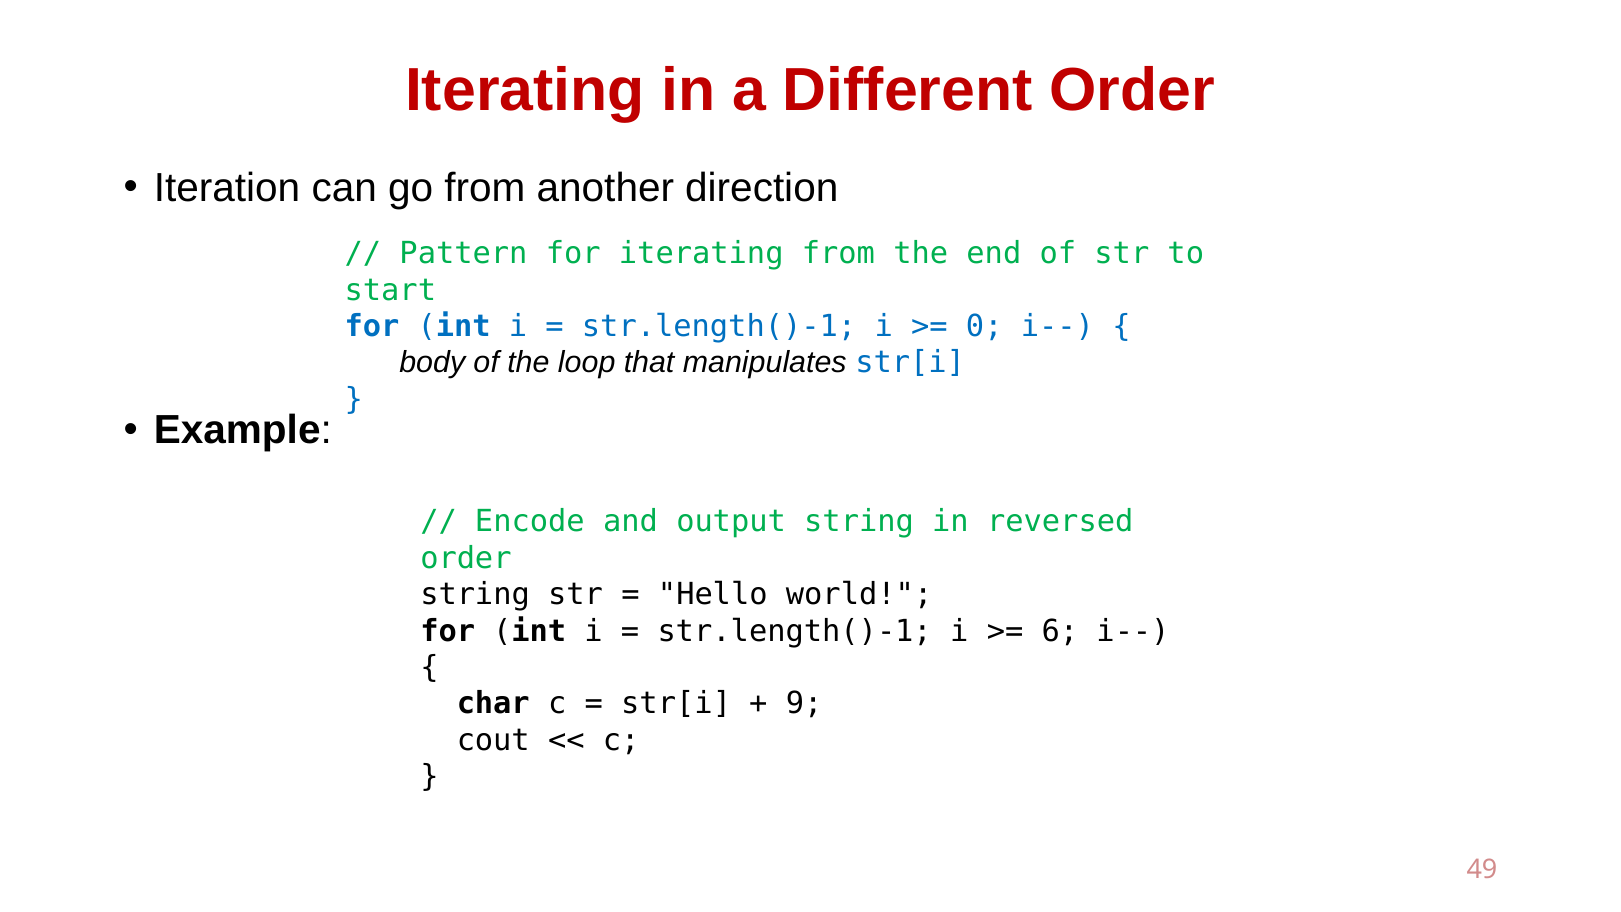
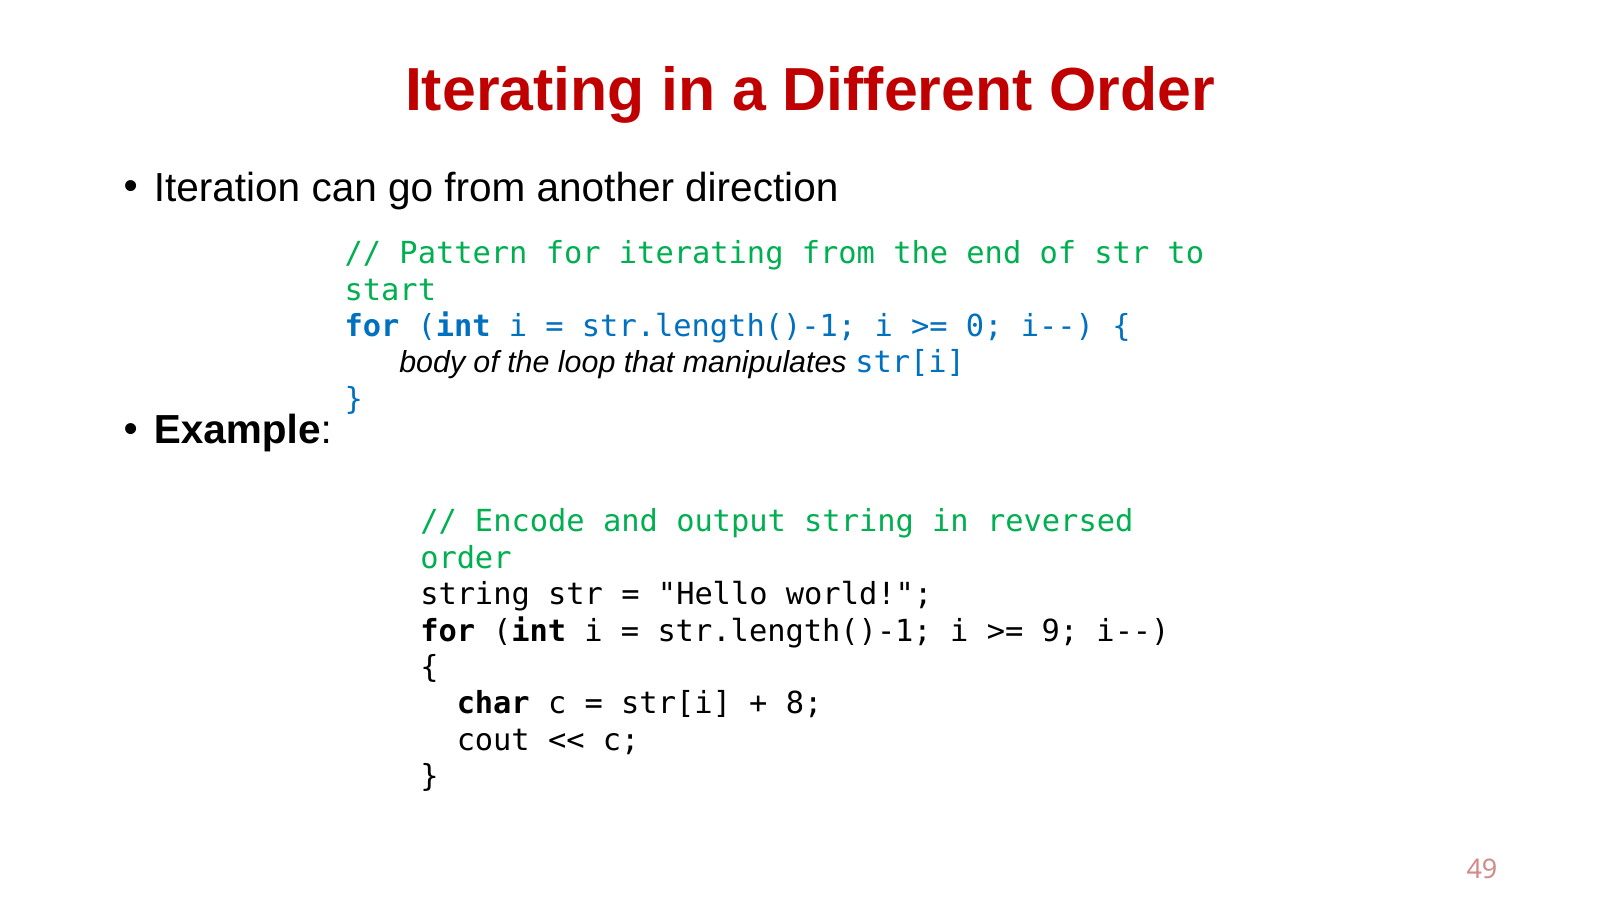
6: 6 -> 9 (1060, 631)
9: 9 -> 8 (804, 704)
